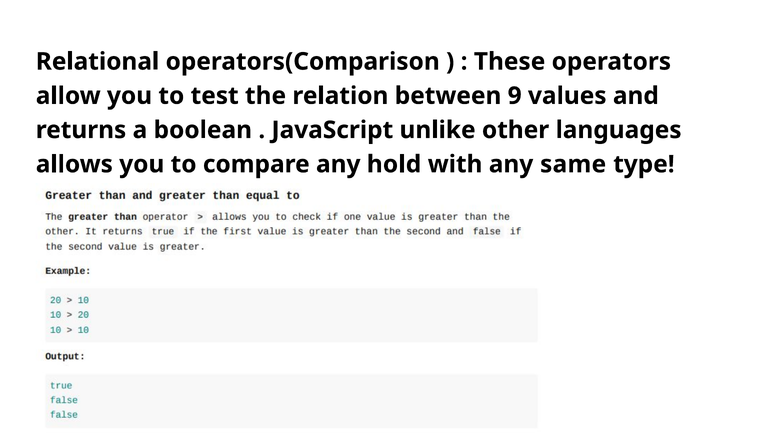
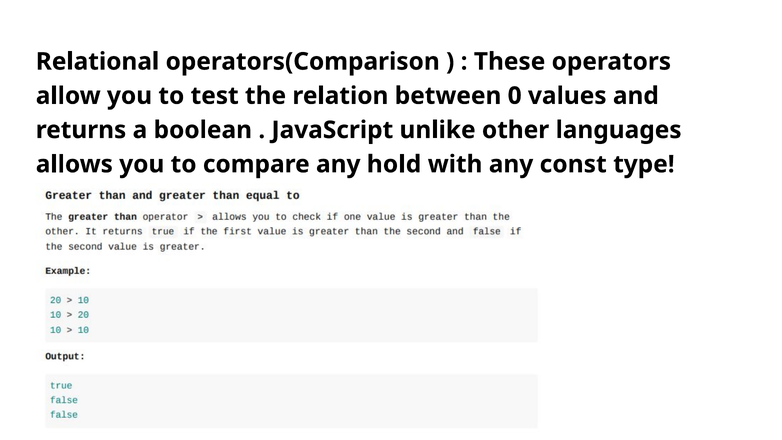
9: 9 -> 0 (515, 96)
same: same -> const (573, 164)
